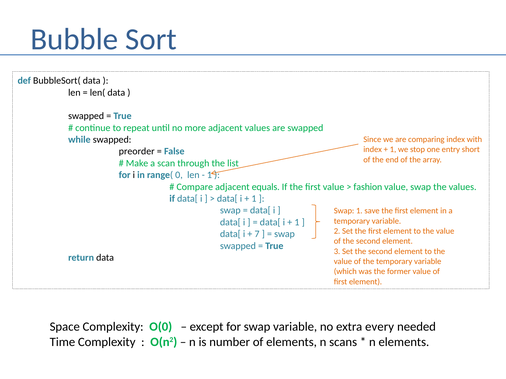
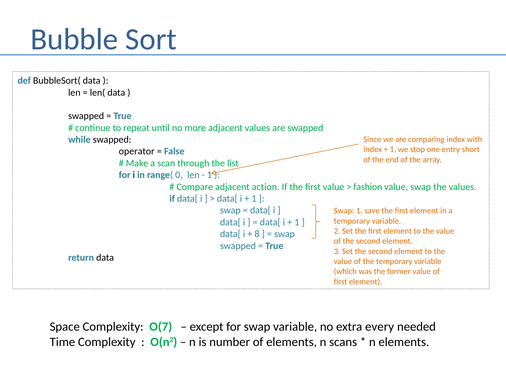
preorder: preorder -> operator (137, 152)
equals: equals -> action (266, 187)
7: 7 -> 8 (257, 234)
O(0: O(0 -> O(7 (161, 327)
